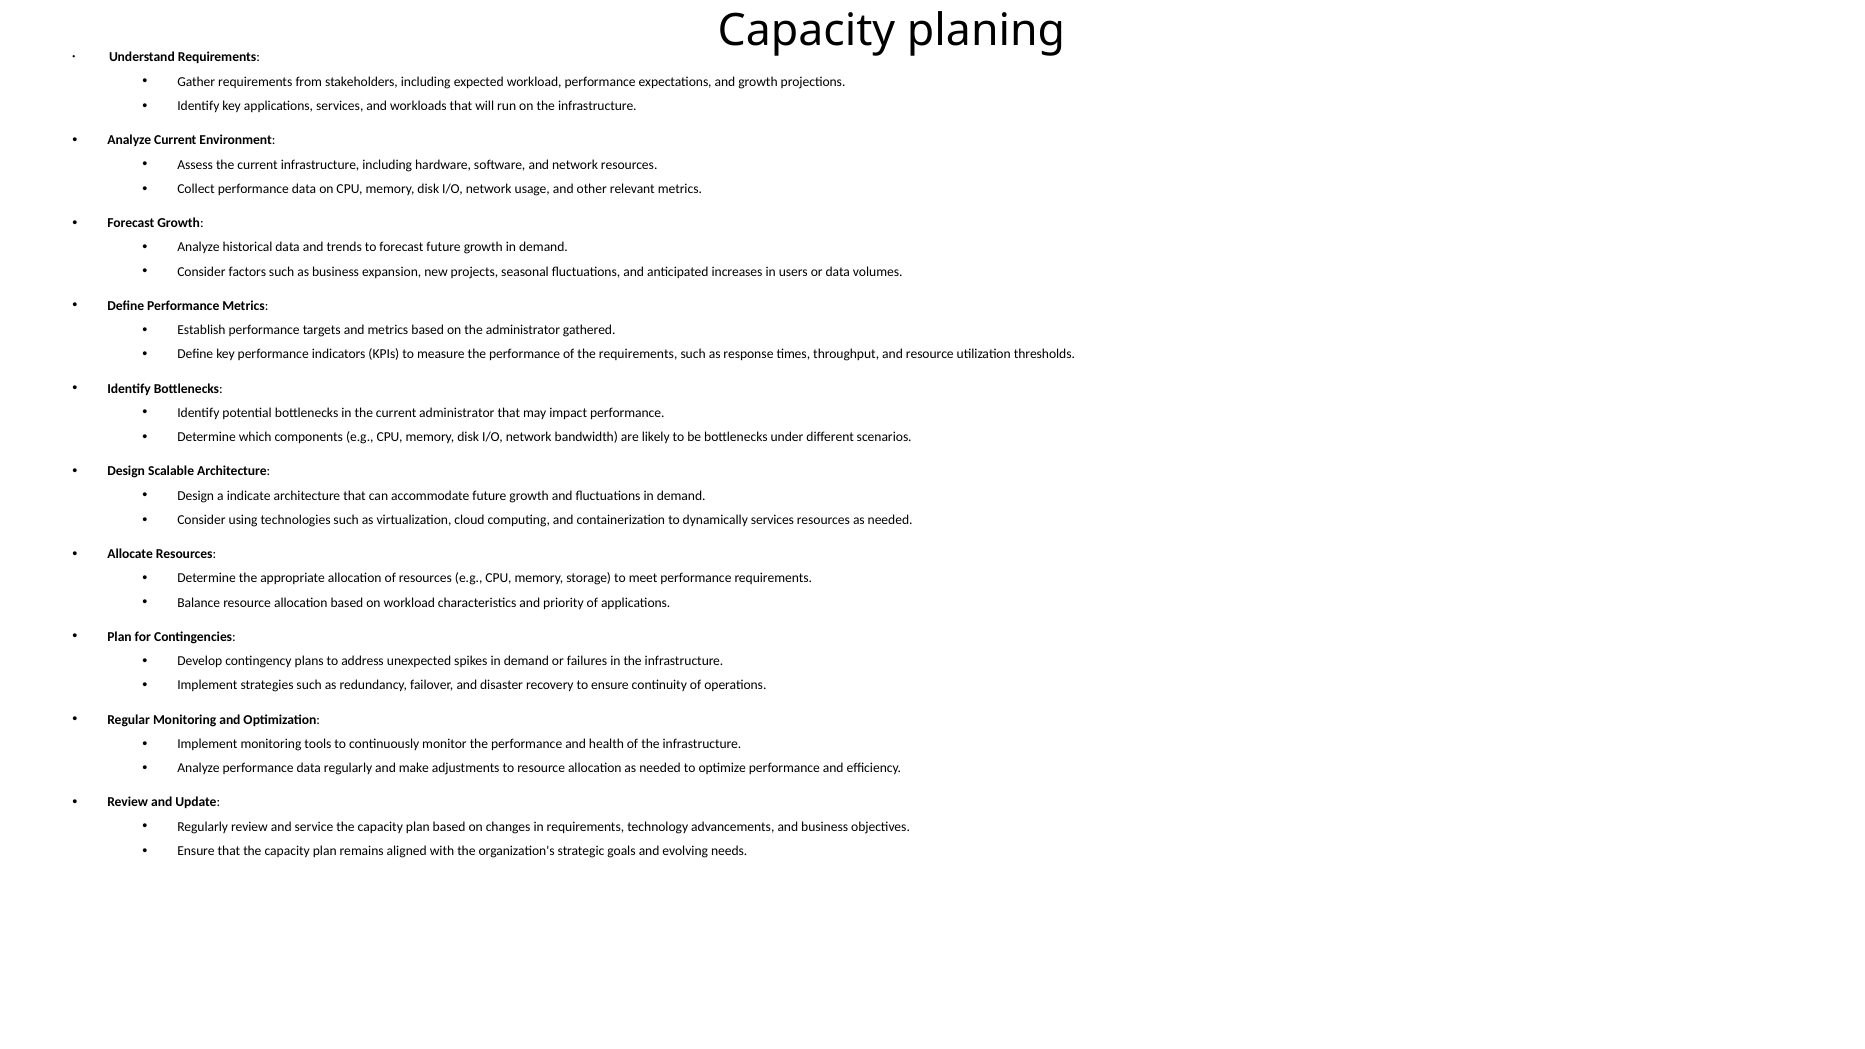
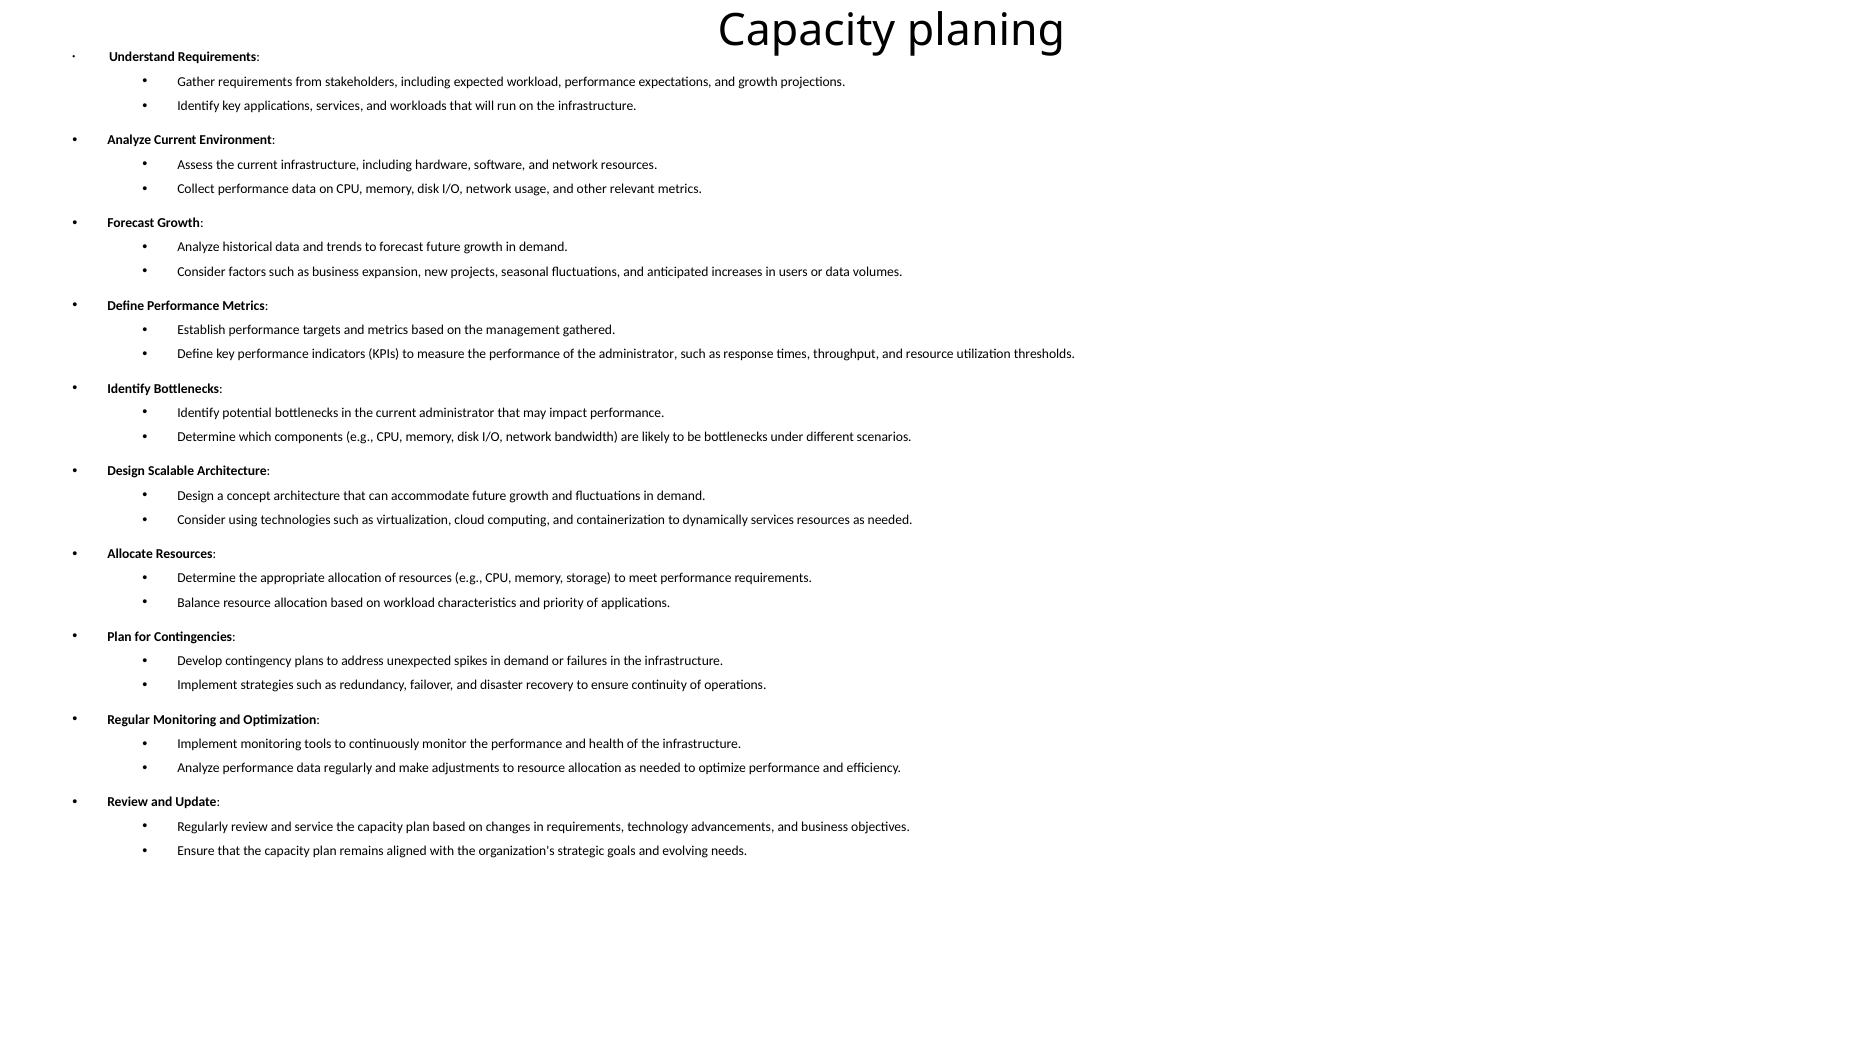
the administrator: administrator -> management (523, 330)
the requirements: requirements -> administrator (638, 354)
indicate: indicate -> concept (249, 496)
